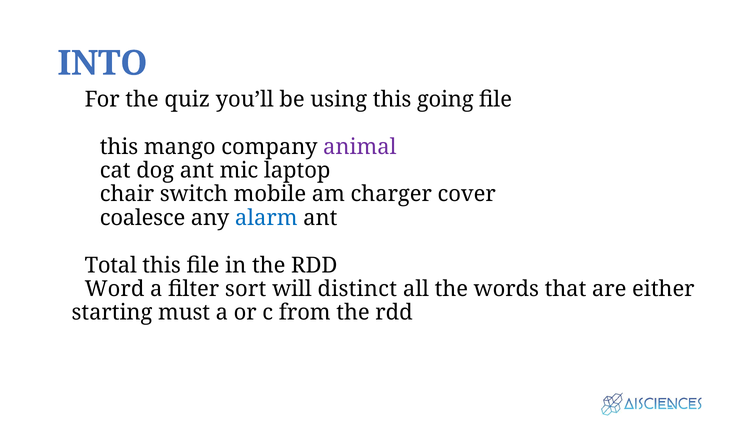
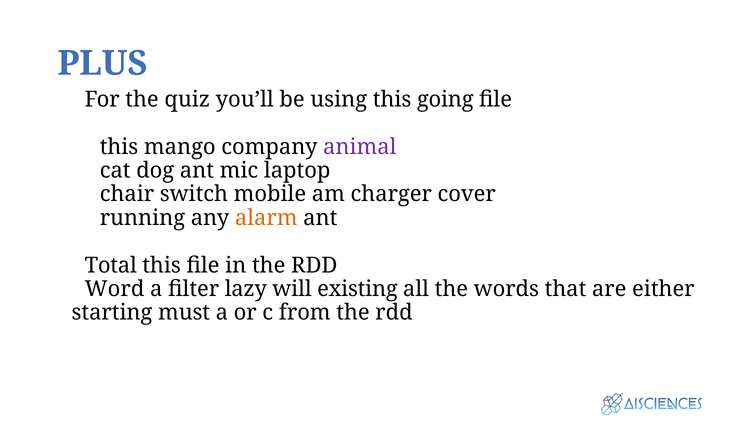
INTO: INTO -> PLUS (102, 63)
coalesce: coalesce -> running (142, 218)
alarm colour: blue -> orange (266, 218)
sort: sort -> lazy (246, 289)
distinct: distinct -> existing (358, 289)
